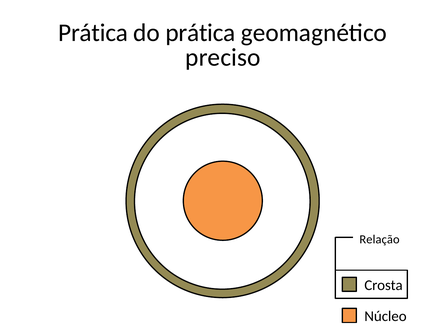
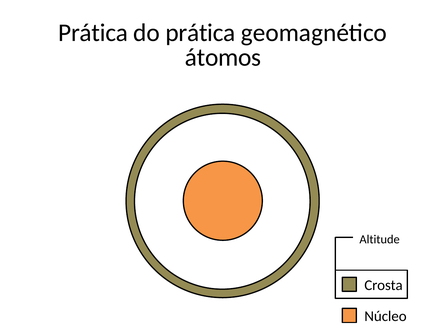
preciso: preciso -> átomos (223, 57)
Relação: Relação -> Altitude (380, 239)
